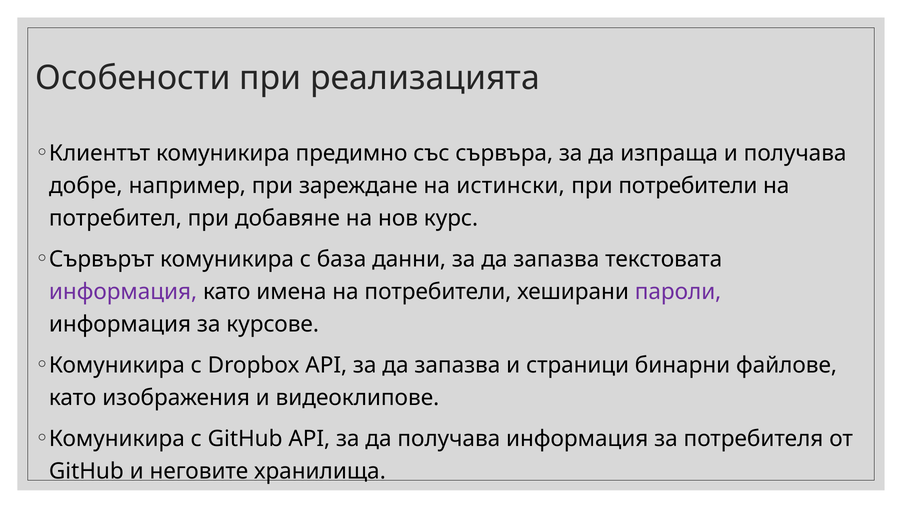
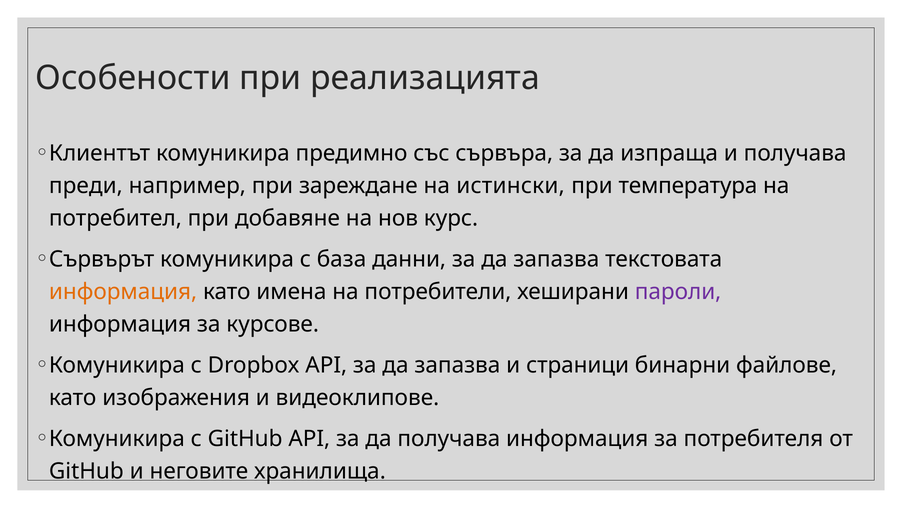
добре: добре -> преди (86, 186)
при потребители: потребители -> температура (688, 186)
информация colour: purple -> orange (123, 291)
